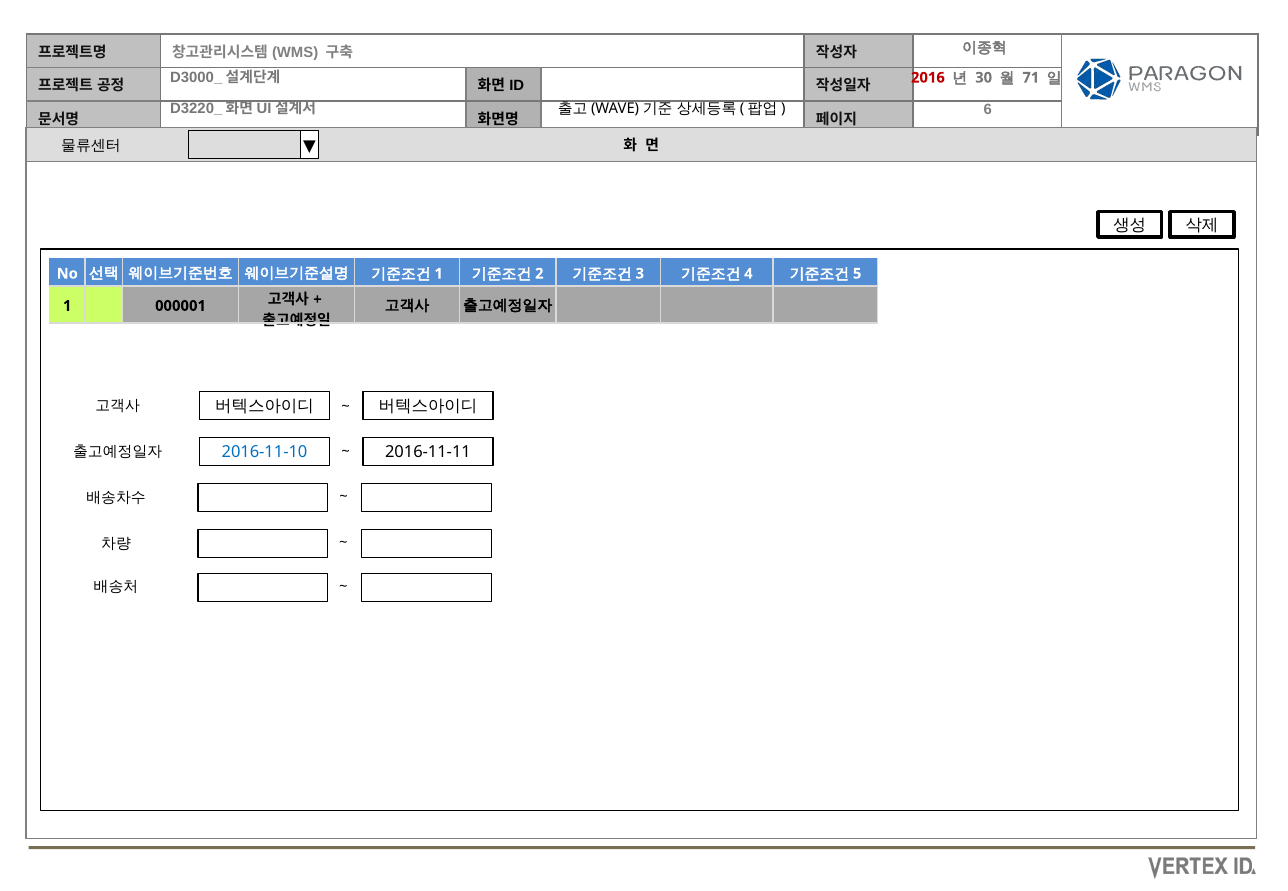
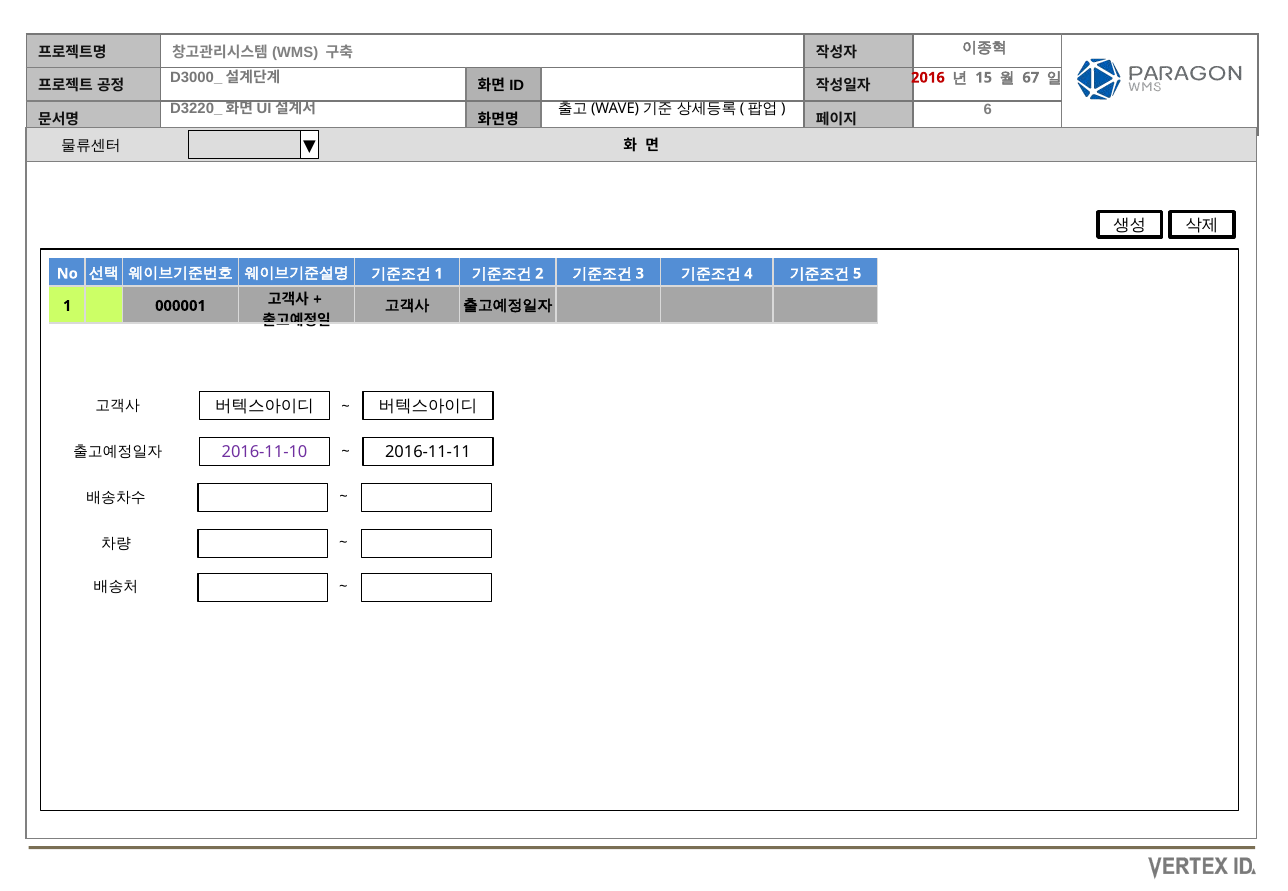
30: 30 -> 15 (984, 78)
71: 71 -> 67 (1031, 78)
2016-11-10 colour: blue -> purple (265, 453)
